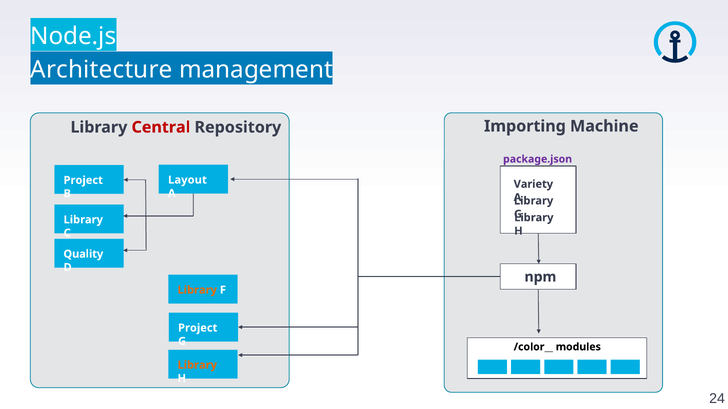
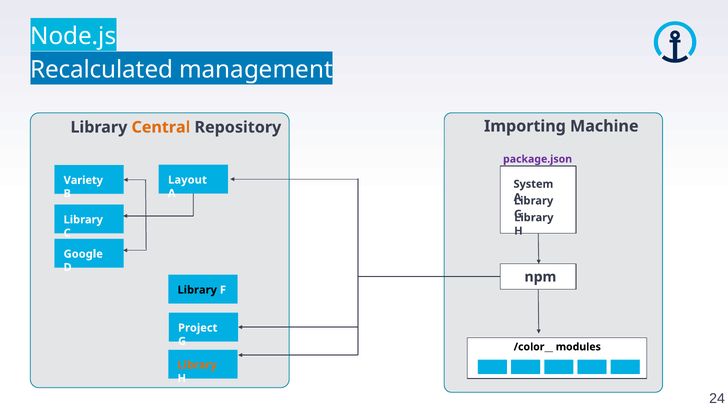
Architecture: Architecture -> Recalculated (102, 70)
Central colour: red -> orange (161, 127)
Project: Project -> Variety (83, 180)
Variety: Variety -> System (533, 184)
Quality: Quality -> Google (83, 254)
Library colour: orange -> black (197, 290)
